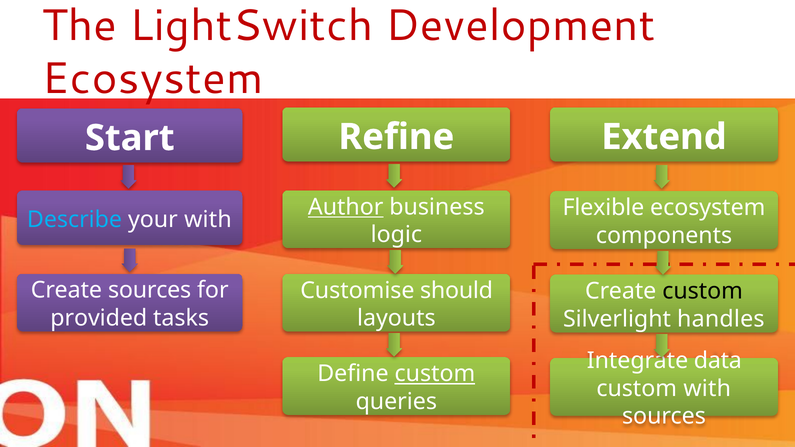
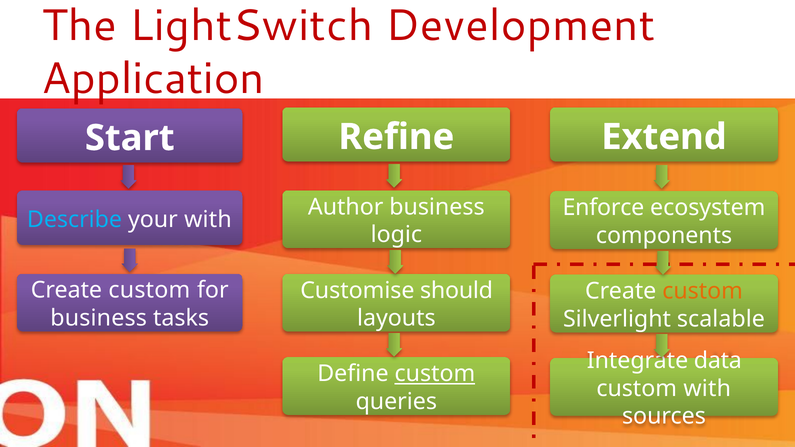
Ecosystem: Ecosystem -> Application (153, 79)
Author underline: present -> none (346, 207)
Flexible: Flexible -> Enforce (603, 208)
sources: sources -> custom (149, 290)
custom colour: black -> orange (703, 291)
provided: provided -> business (99, 318)
handles: handles -> scalable (721, 319)
